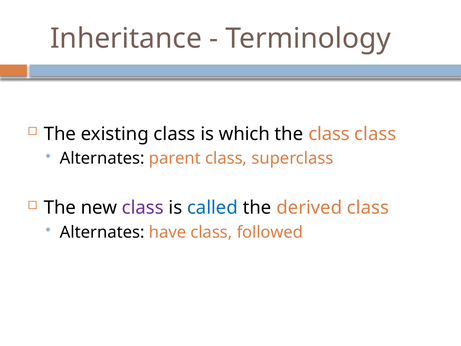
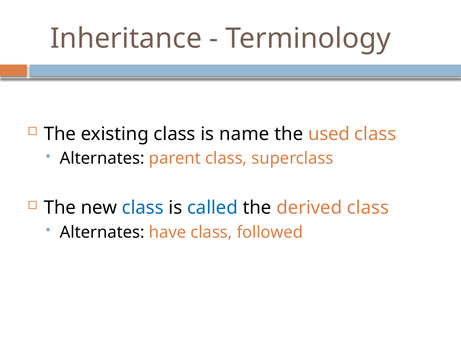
which: which -> name (244, 134)
the class: class -> used (329, 134)
class colour: purple -> blue (143, 208)
